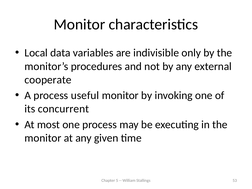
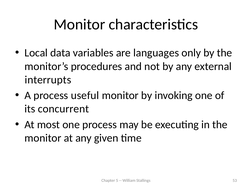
indivisible: indivisible -> languages (156, 53)
cooperate: cooperate -> interrupts (48, 80)
